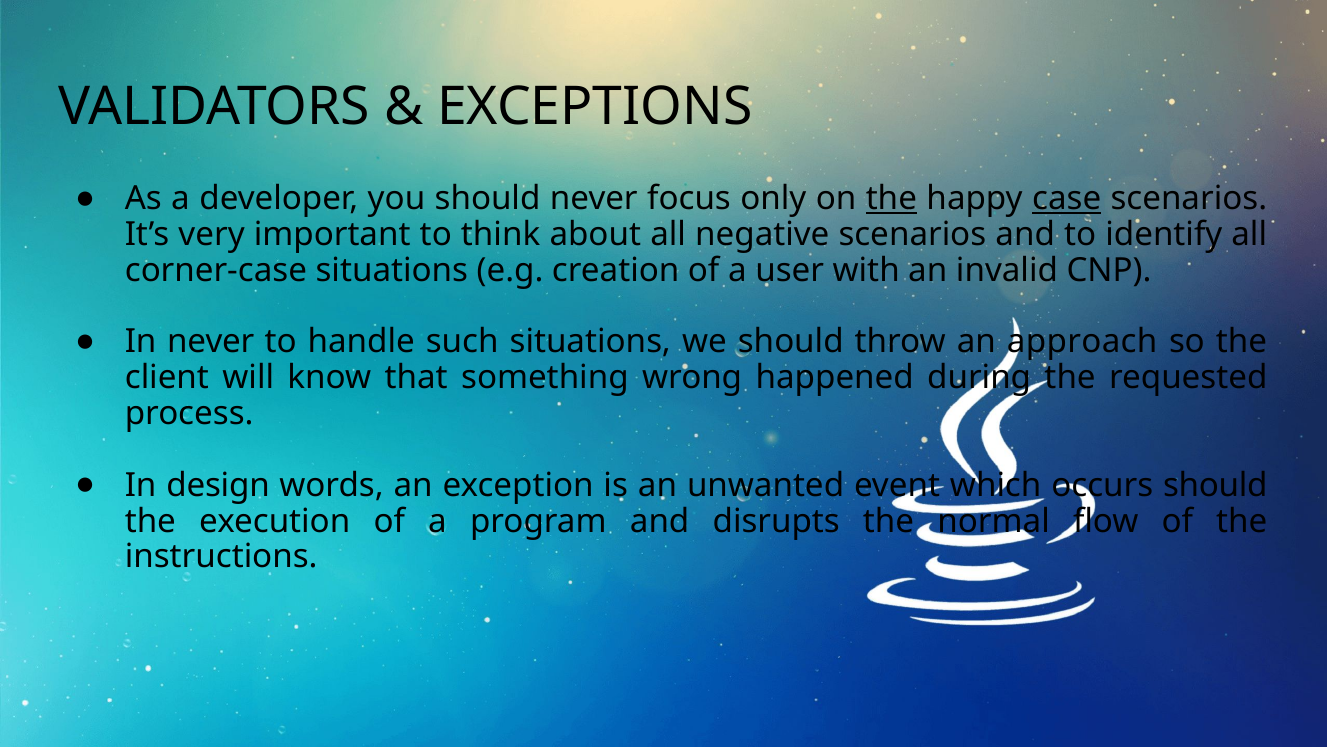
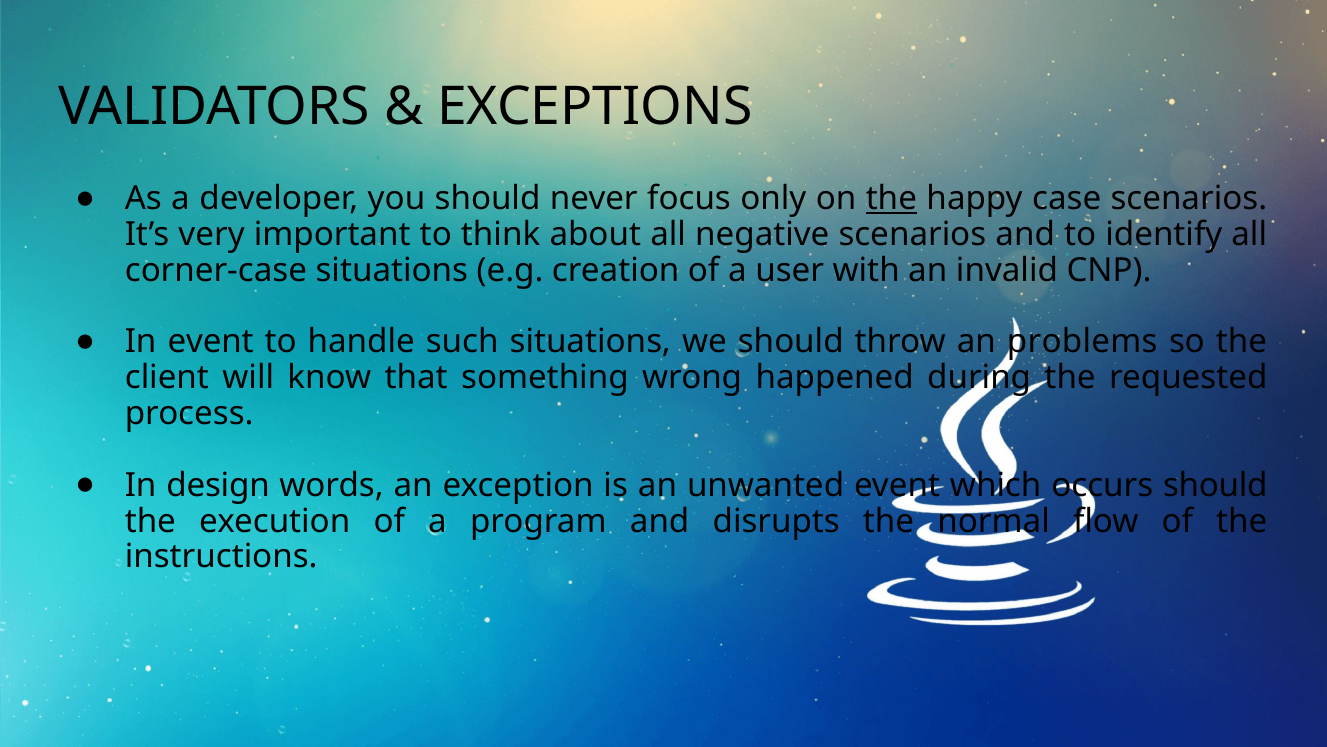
case underline: present -> none (1067, 198)
In never: never -> event (211, 342)
approach: approach -> problems (1082, 342)
